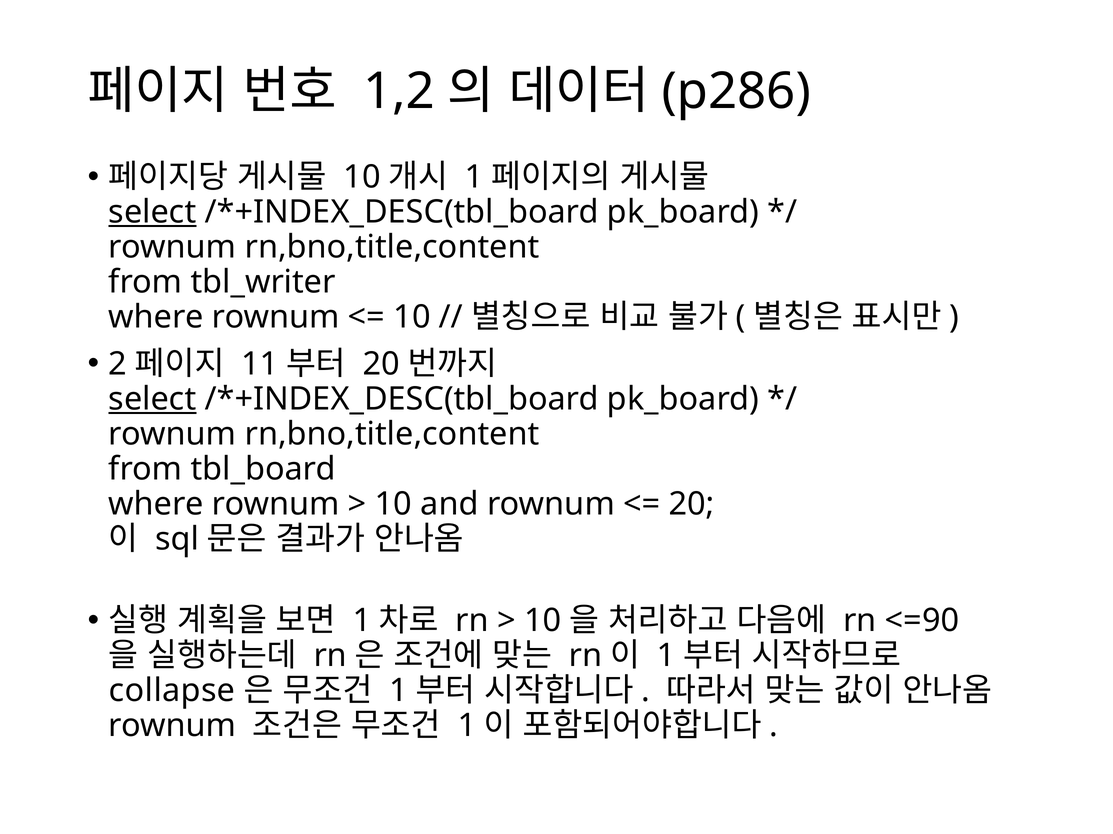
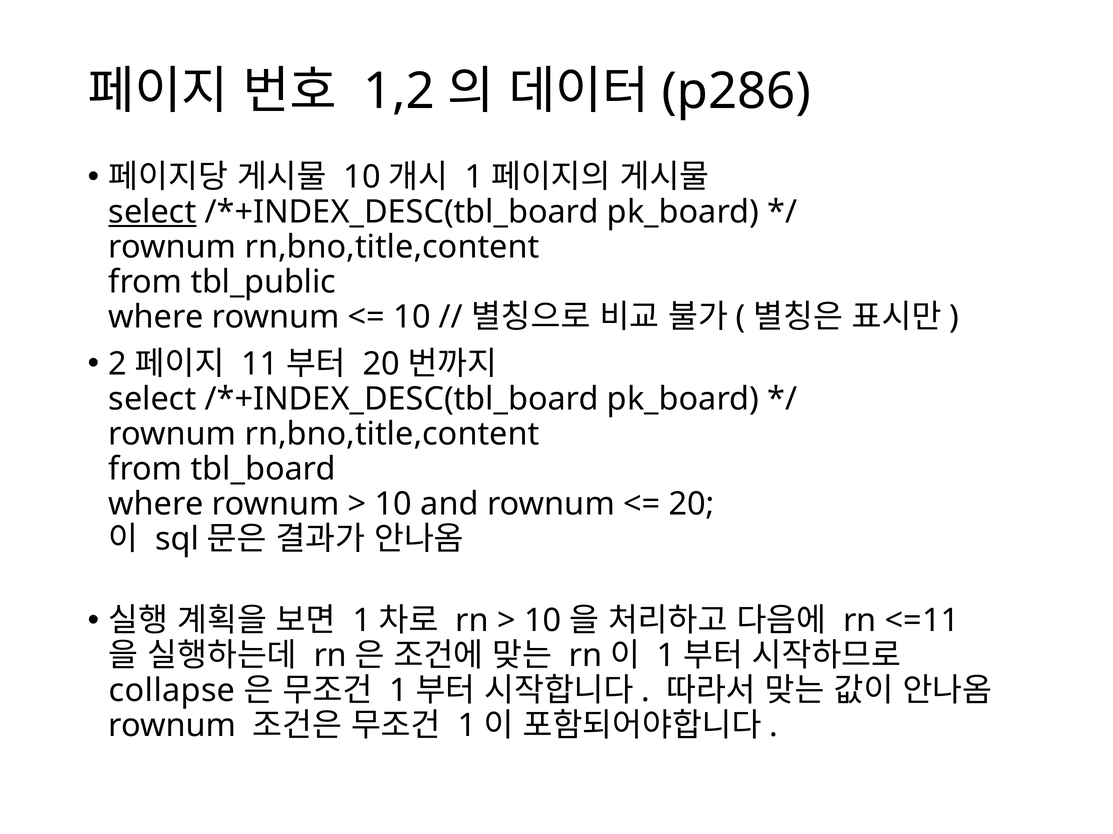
tbl_writer: tbl_writer -> tbl_public (263, 282)
select underline: present -> none (152, 399)
<=90: <=90 -> <=11 (922, 621)
